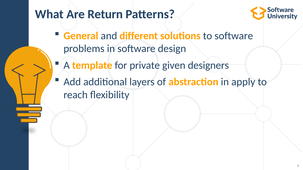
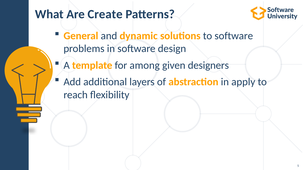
Return: Return -> Create (105, 14)
different: different -> dynamic (139, 36)
private: private -> among (145, 65)
